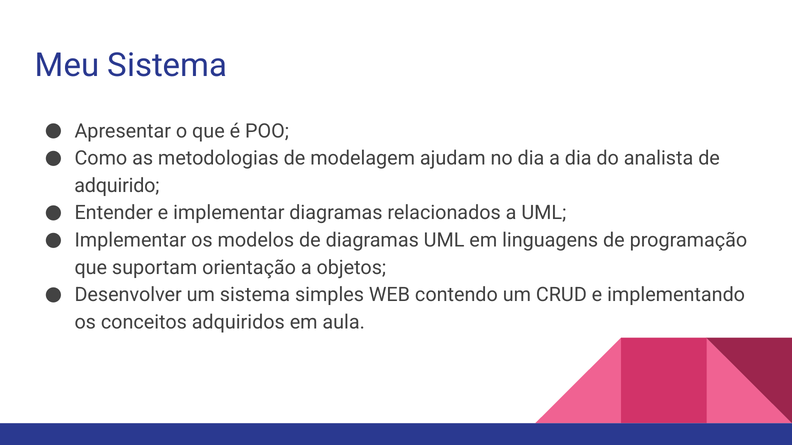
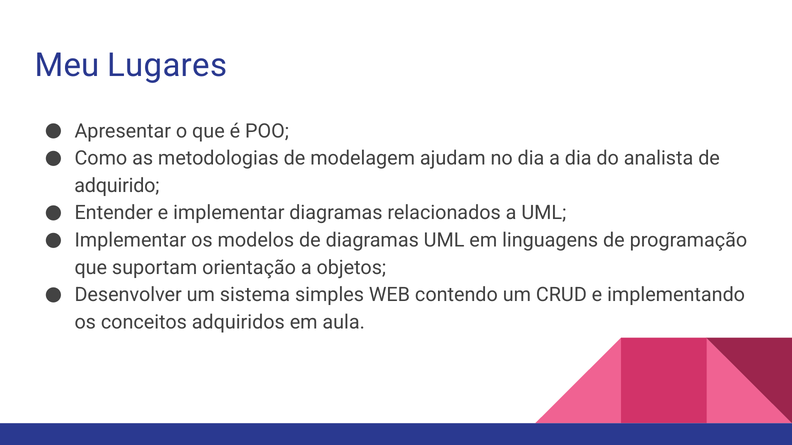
Meu Sistema: Sistema -> Lugares (167, 66)
